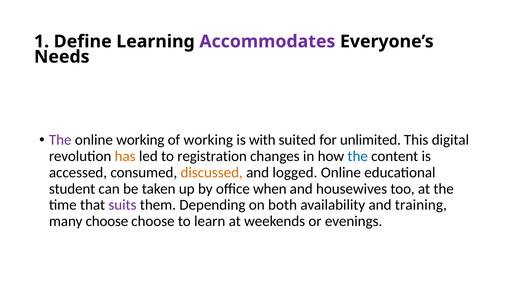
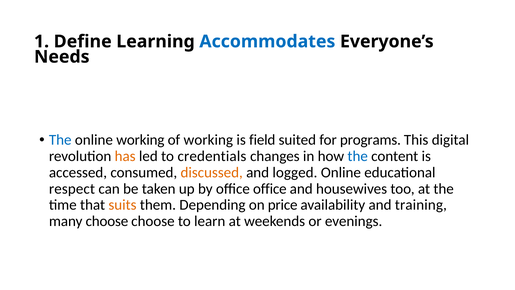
Accommodates colour: purple -> blue (267, 41)
The colour: purple -> blue (60, 140)
with: with -> field (262, 140)
unlimited: unlimited -> programs (370, 140)
registration: registration -> credentials (212, 156)
student: student -> respect (72, 189)
office when: when -> office (270, 189)
suits colour: purple -> orange (122, 205)
both: both -> price (283, 205)
